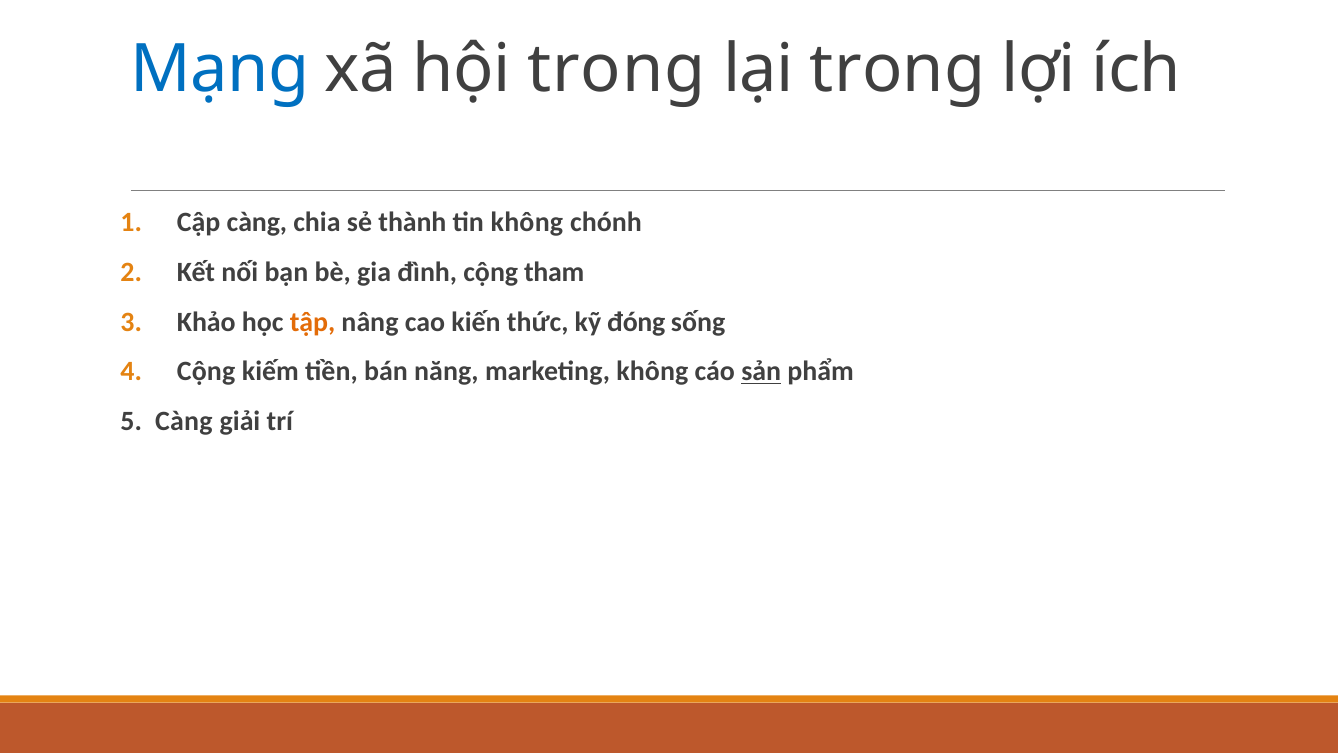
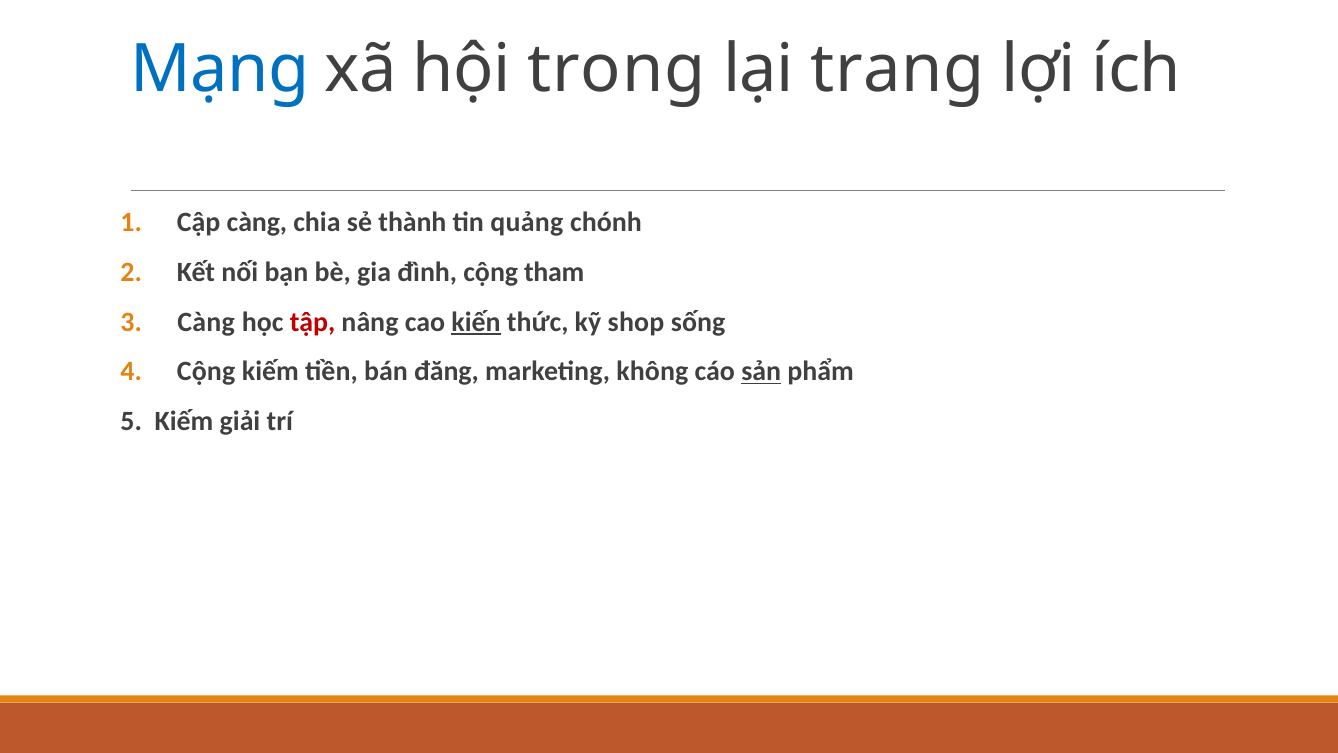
lại trong: trong -> trang (897, 70)
tin không: không -> quảng (527, 222)
Khảo: Khảo -> Càng (206, 322)
tập colour: orange -> red (313, 322)
kiến underline: none -> present (476, 322)
đóng: đóng -> shop (636, 322)
năng: năng -> đăng (446, 371)
5 Càng: Càng -> Kiếm (184, 421)
